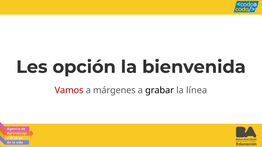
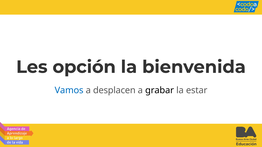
Vamos colour: red -> blue (69, 91)
márgenes: márgenes -> desplacen (114, 91)
línea: línea -> estar (197, 91)
